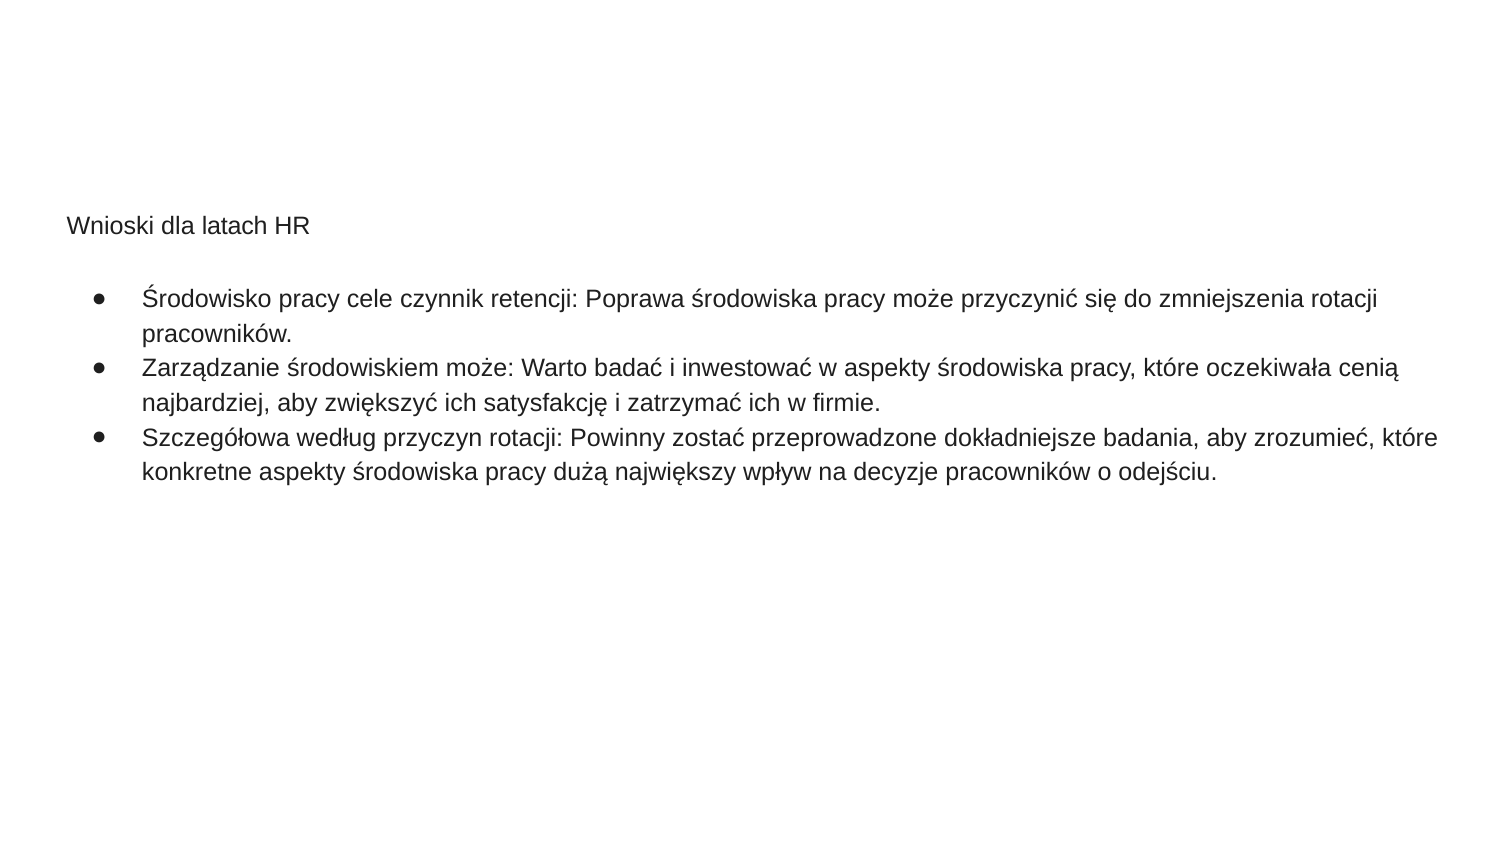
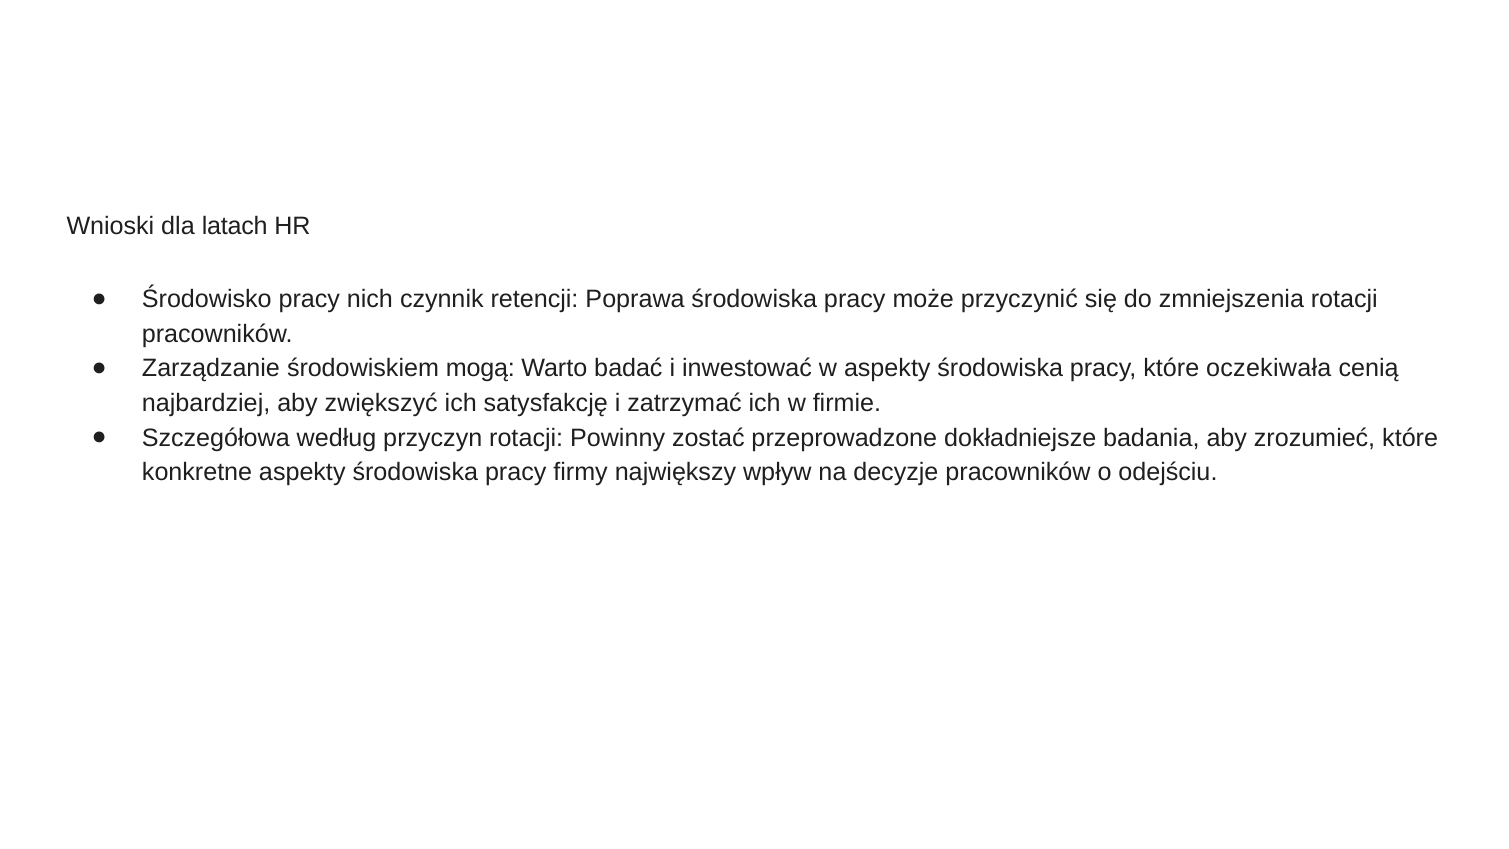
cele: cele -> nich (370, 299)
środowiskiem może: może -> mogą (480, 368)
dużą: dużą -> firmy (581, 473)
